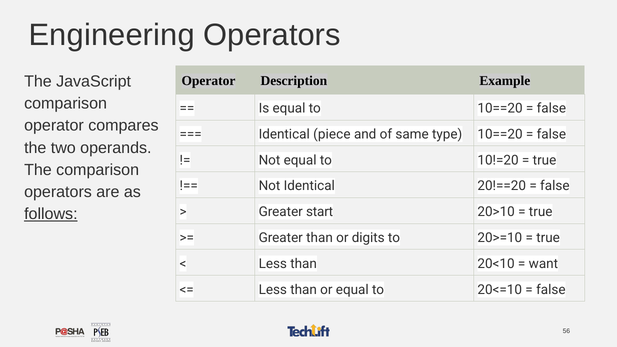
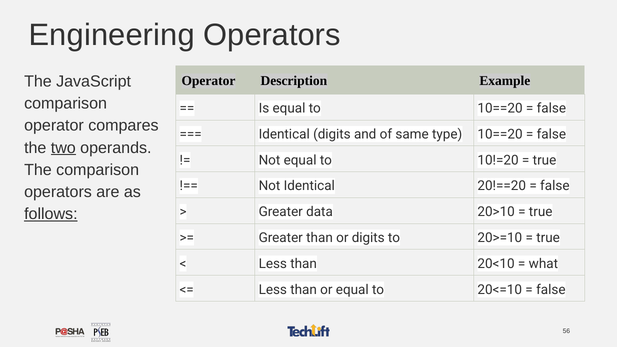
Identical piece: piece -> digits (332, 134)
two underline: none -> present (63, 148)
start: start -> data (320, 212)
want: want -> what (543, 264)
